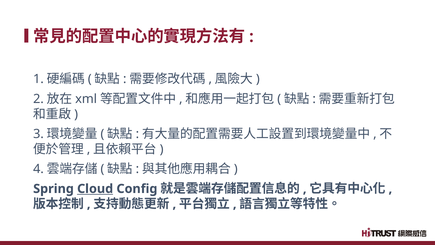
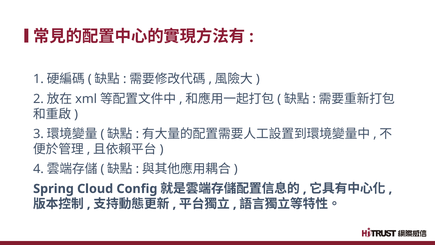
Cloud underline: present -> none (95, 189)
